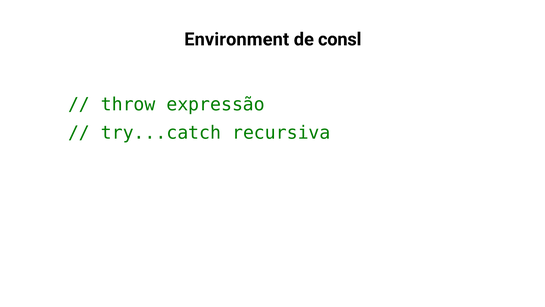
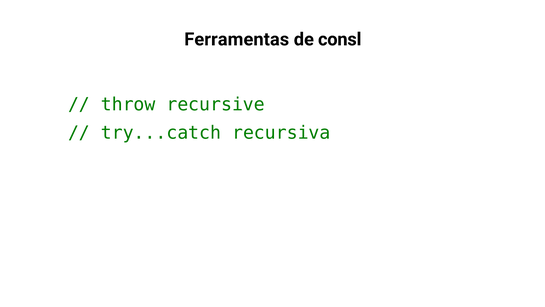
Environment: Environment -> Ferramentas (237, 39)
expressão: expressão -> recursive (216, 104)
